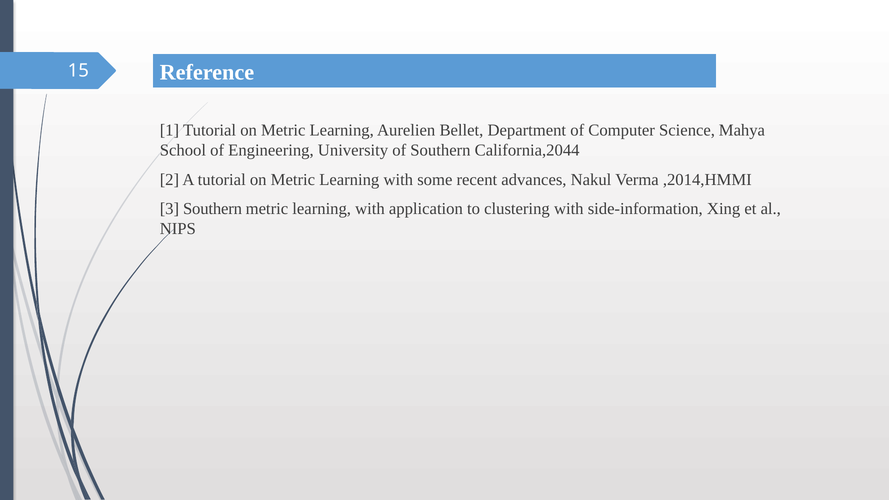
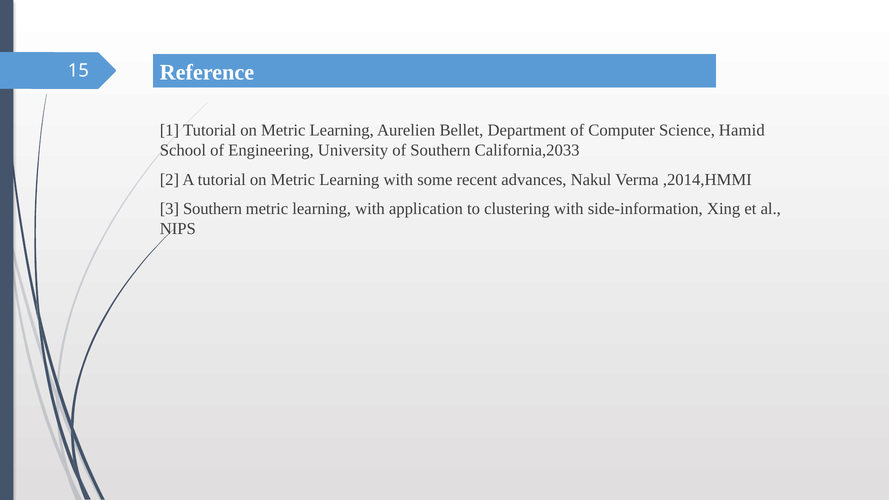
Mahya: Mahya -> Hamid (742, 130)
California,2044: California,2044 -> California,2033 (527, 150)
